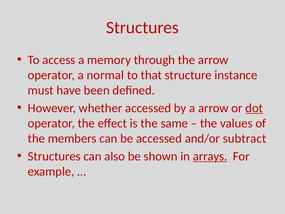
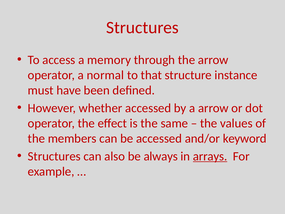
dot underline: present -> none (254, 108)
subtract: subtract -> keyword (245, 138)
shown: shown -> always (161, 156)
